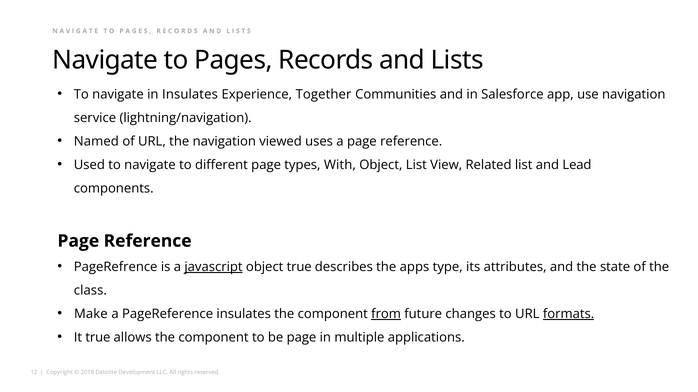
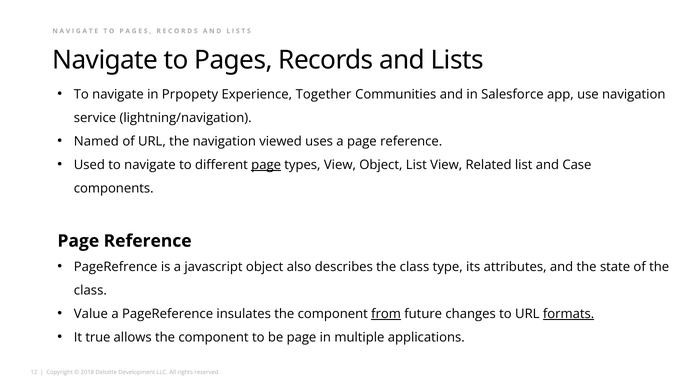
in Insulates: Insulates -> Prpopety (190, 94)
page underline: none -> present (266, 165)
types With: With -> View (340, 165)
Lead: Lead -> Case (577, 165)
javascript underline: present -> none (214, 267)
object true: true -> also (299, 267)
describes the apps: apps -> class (414, 267)
Make: Make -> Value (91, 314)
